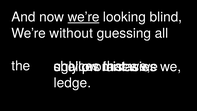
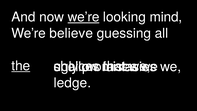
blind: blind -> mind (166, 17)
without: without -> believe (71, 33)
the underline: none -> present (21, 66)
